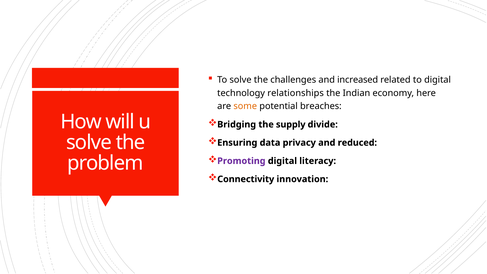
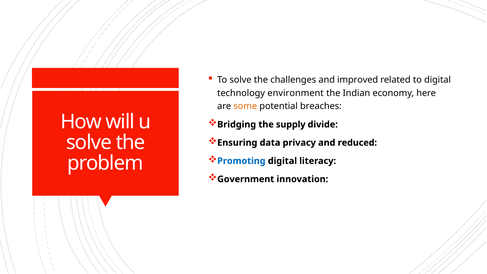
increased: increased -> improved (358, 80)
relationships: relationships -> environment (296, 93)
Promoting colour: purple -> blue (241, 161)
Connectivity: Connectivity -> Government (246, 179)
